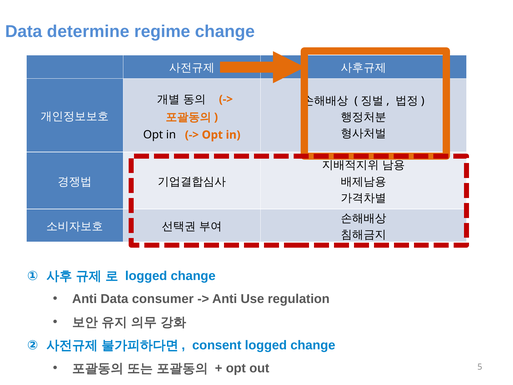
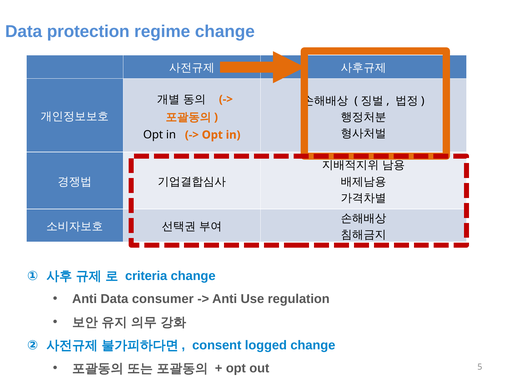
determine: determine -> protection (88, 31)
logged: logged -> criteria (146, 276)
